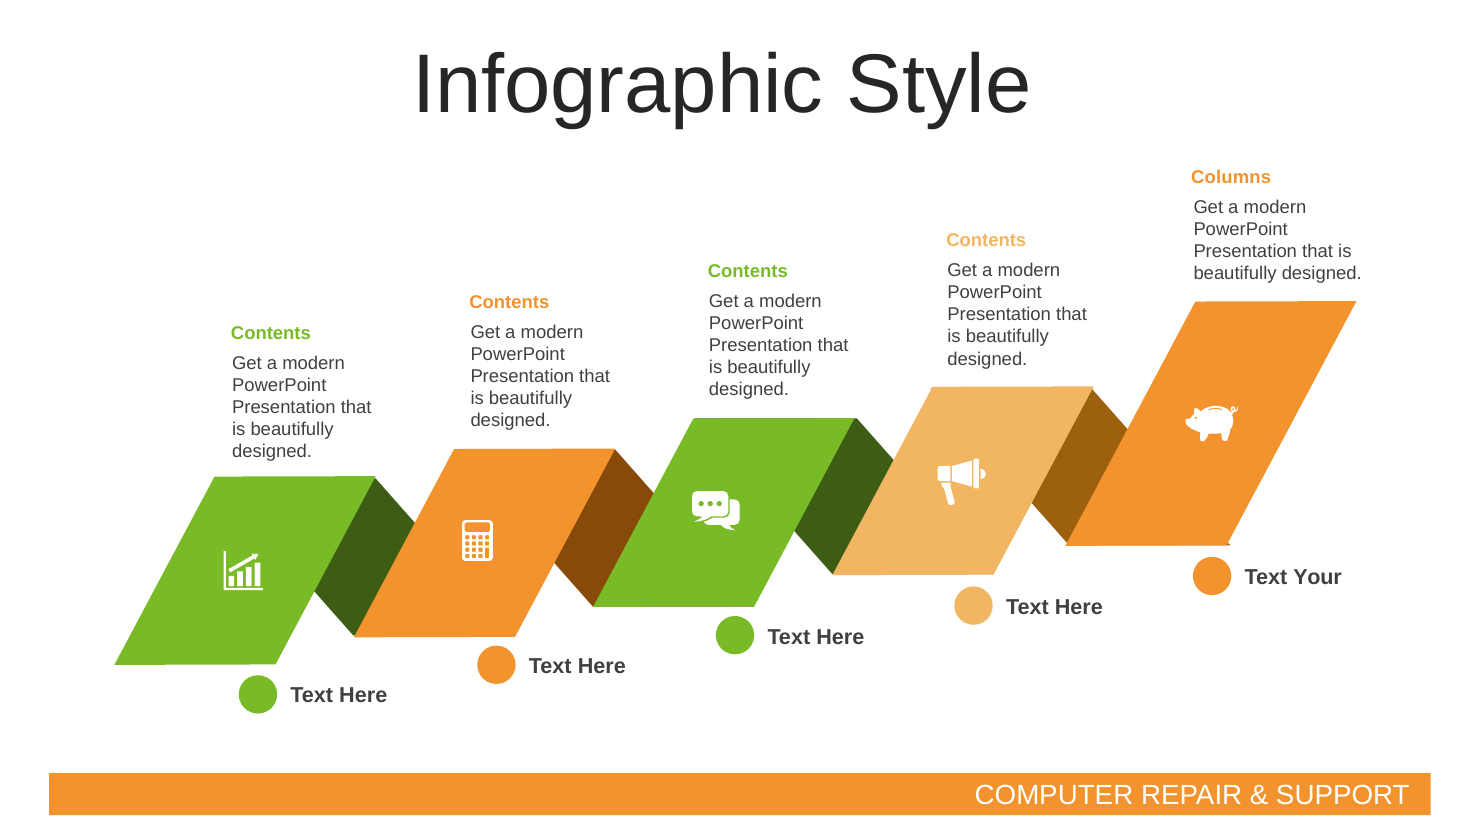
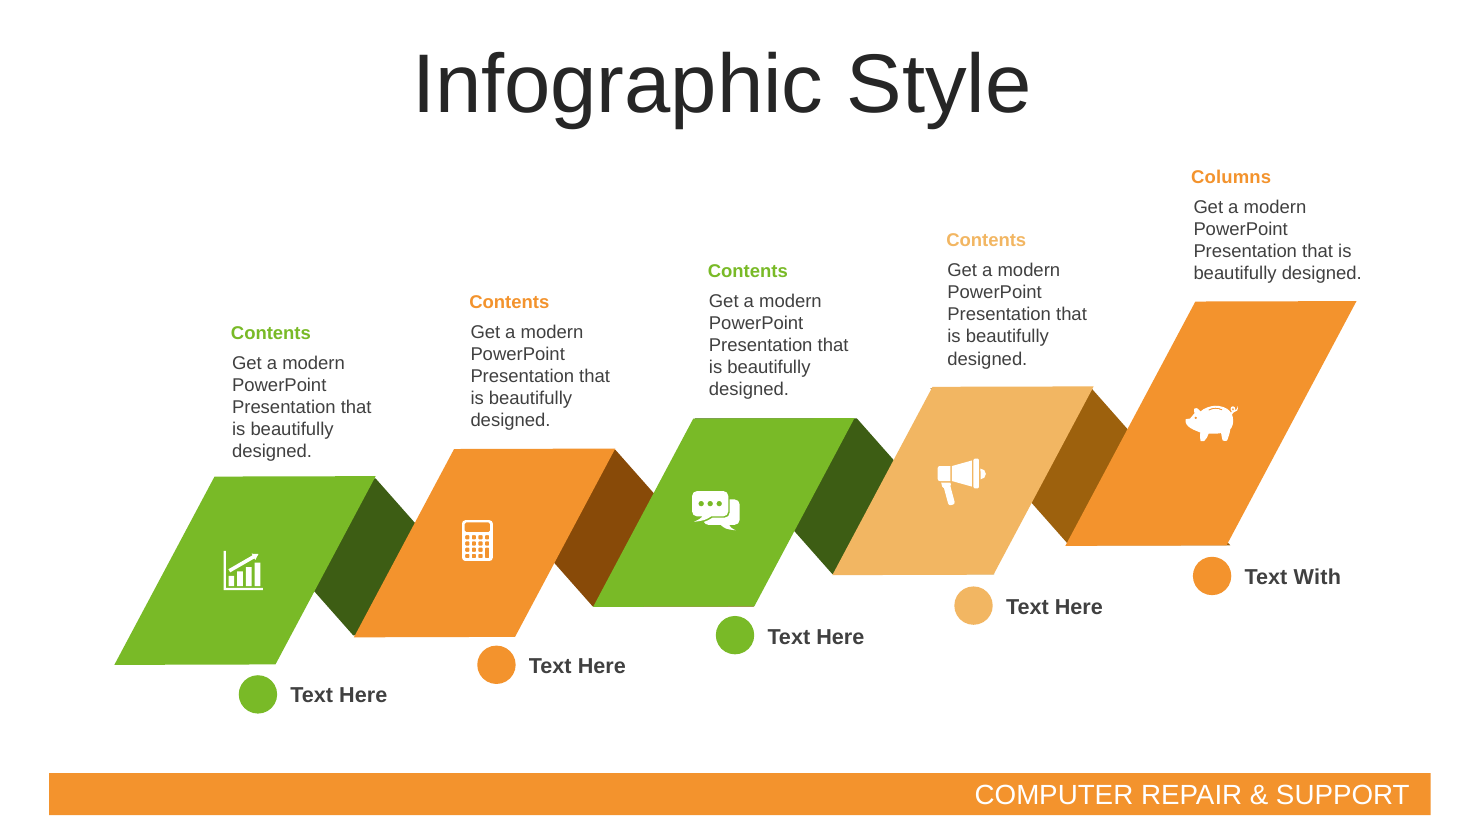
Your: Your -> With (1317, 578)
